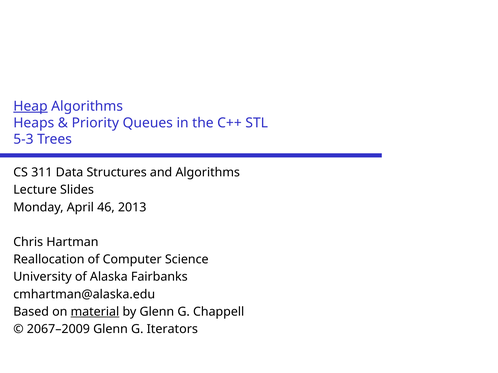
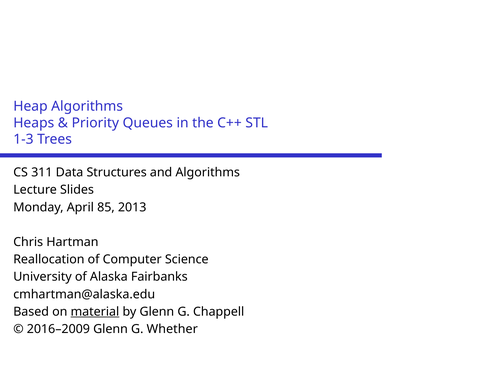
Heap underline: present -> none (30, 106)
5-3: 5-3 -> 1-3 (23, 140)
46: 46 -> 85 (106, 208)
2067–2009: 2067–2009 -> 2016–2009 (58, 330)
Iterators: Iterators -> Whether (172, 330)
